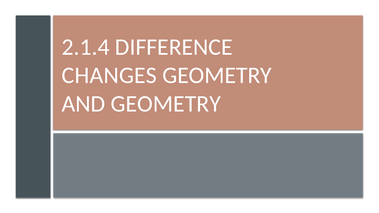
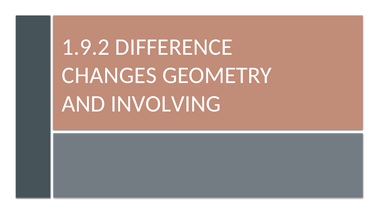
2.1.4: 2.1.4 -> 1.9.2 (86, 47)
AND GEOMETRY: GEOMETRY -> INVOLVING (166, 104)
